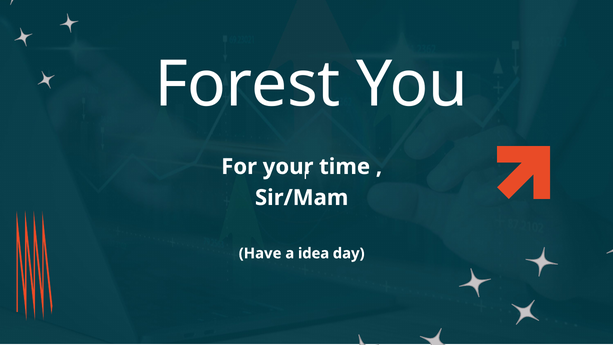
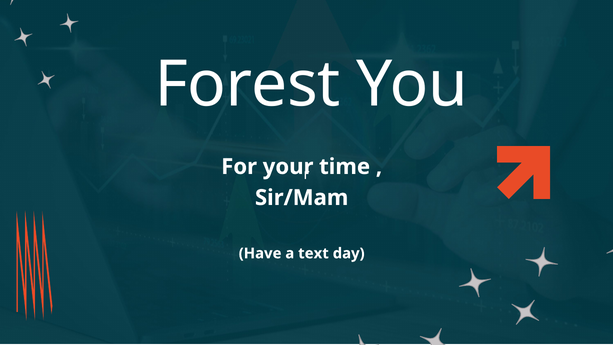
idea: idea -> text (313, 253)
